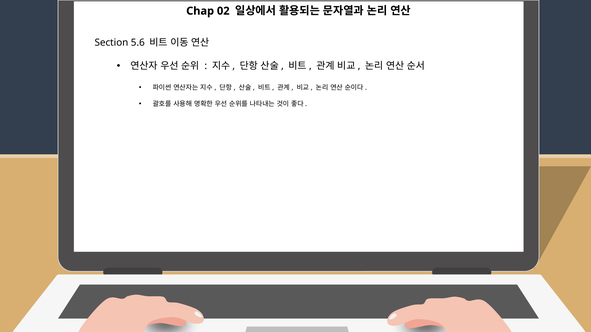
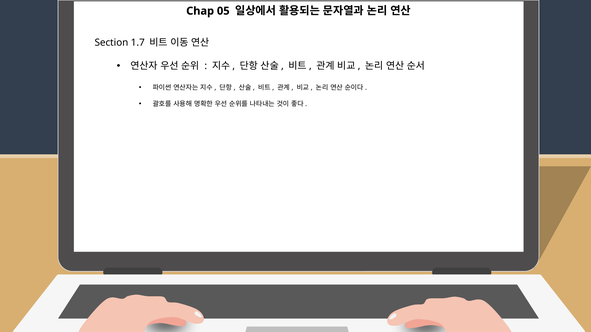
02: 02 -> 05 (223, 11)
5.6: 5.6 -> 1.7 (138, 43)
